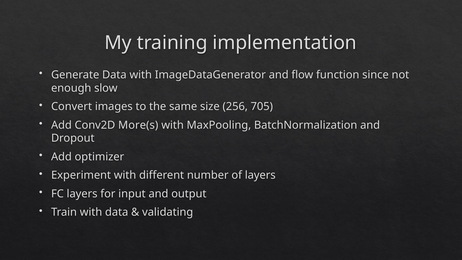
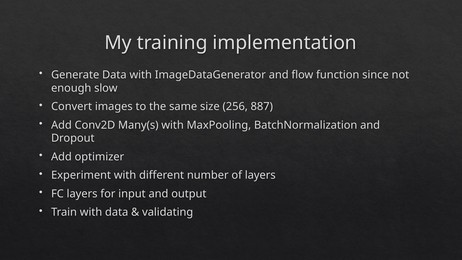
705: 705 -> 887 (262, 107)
More(s: More(s -> Many(s (138, 125)
